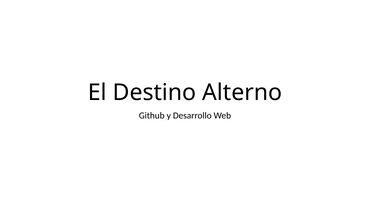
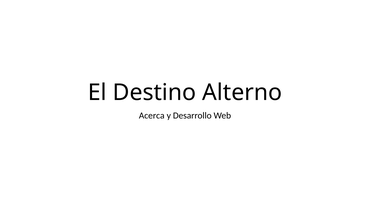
Github: Github -> Acerca (152, 116)
